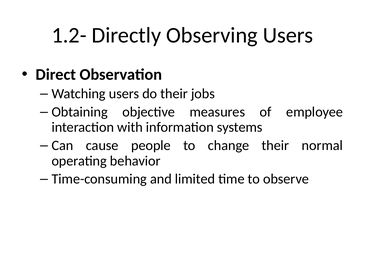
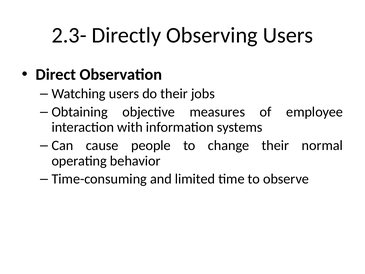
1.2-: 1.2- -> 2.3- (69, 35)
